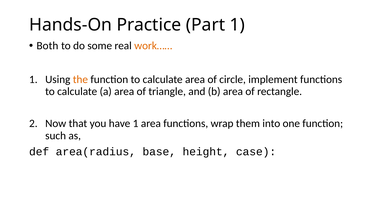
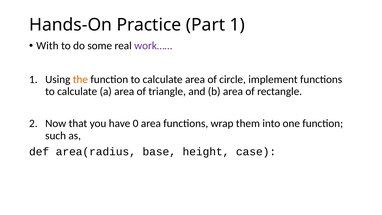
Both: Both -> With (47, 46)
work…… colour: orange -> purple (153, 46)
have 1: 1 -> 0 (136, 123)
